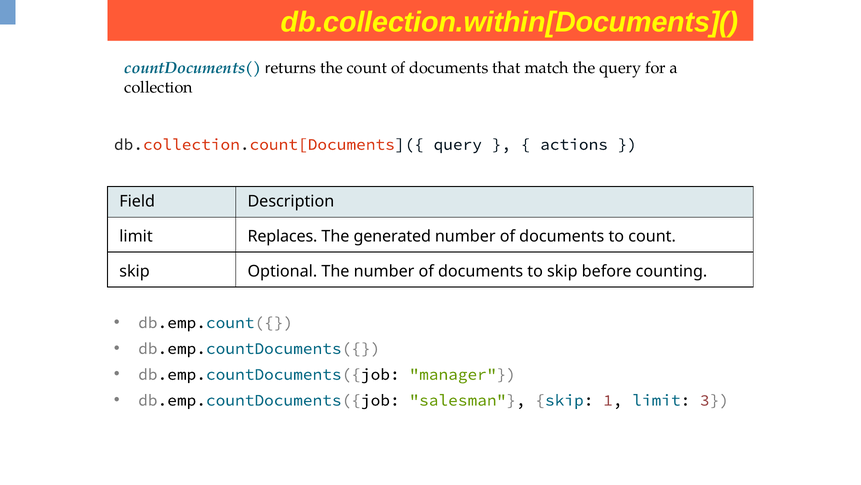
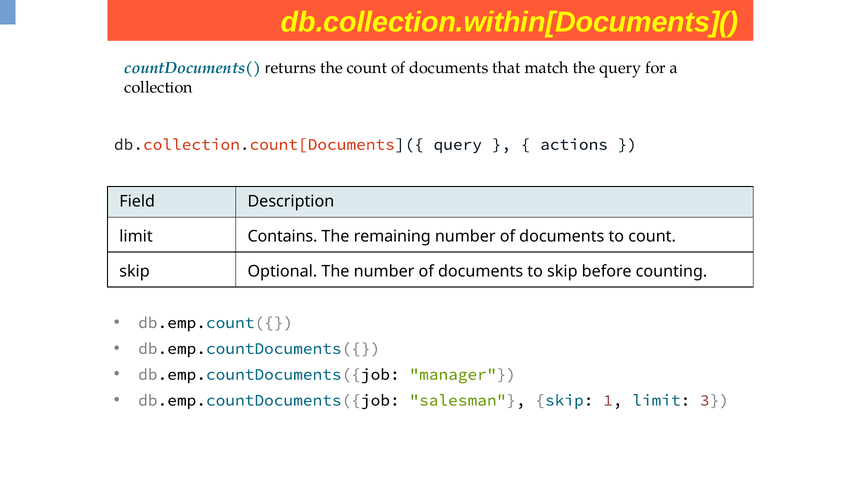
Replaces: Replaces -> Contains (282, 236)
generated: generated -> remaining (392, 236)
